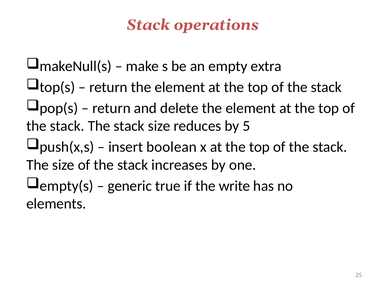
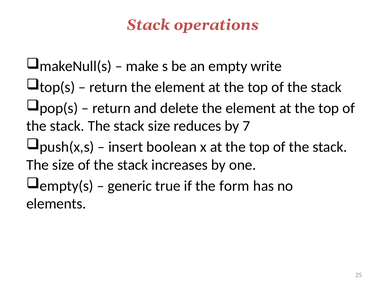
extra: extra -> write (266, 66)
5: 5 -> 7 (246, 126)
write: write -> form (234, 186)
